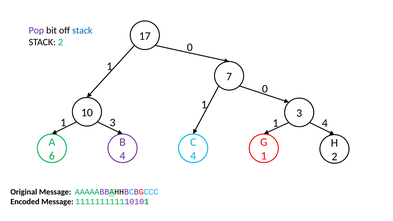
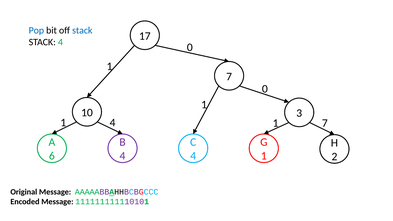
Pop colour: purple -> blue (36, 30)
STACK 2: 2 -> 4 (60, 42)
1 3: 3 -> 4 (113, 123)
1 4: 4 -> 7 (325, 123)
